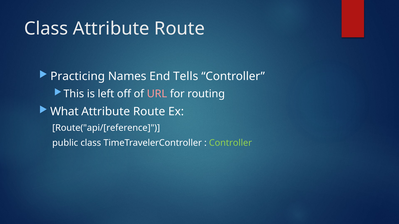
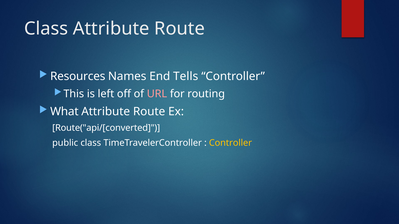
Practicing: Practicing -> Resources (78, 76)
Route("api/[reference: Route("api/[reference -> Route("api/[converted (106, 128)
Controller colour: light green -> yellow (230, 143)
